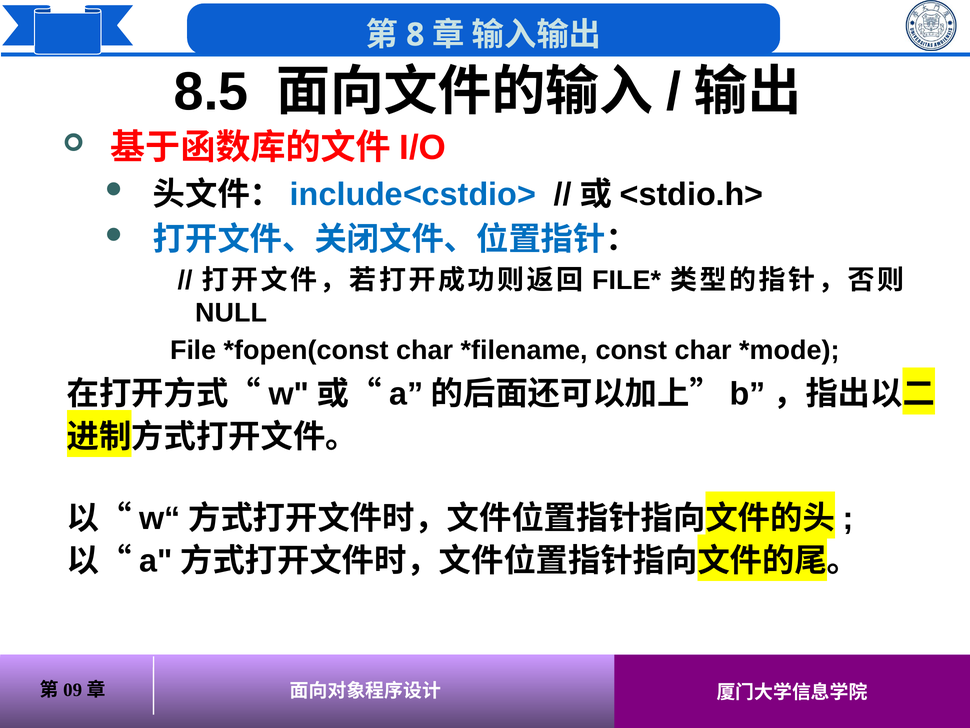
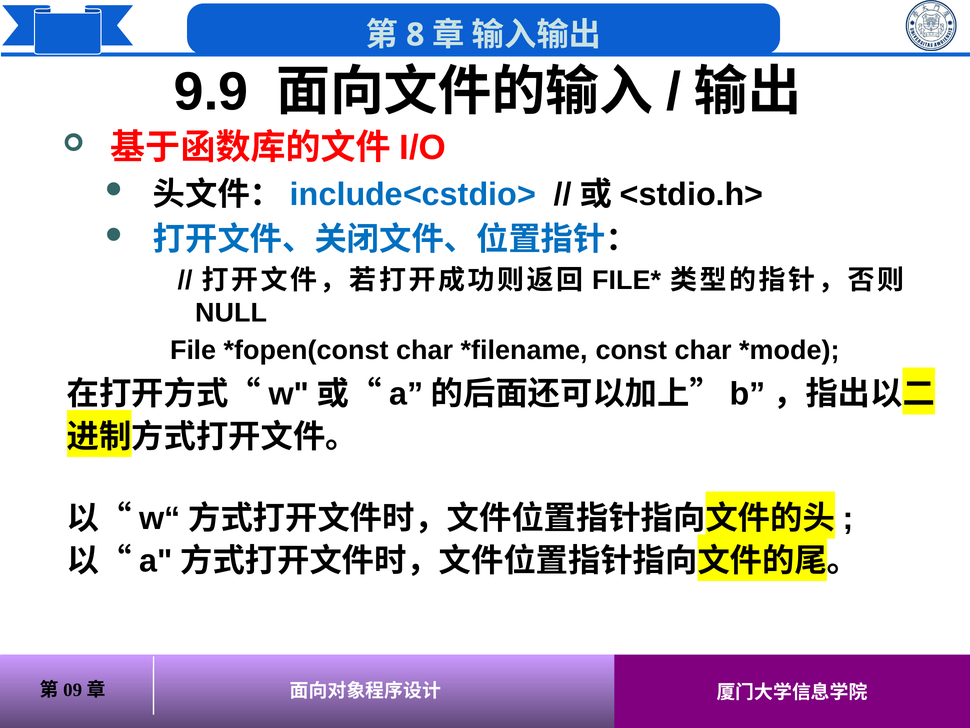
8.5: 8.5 -> 9.9 (211, 92)
